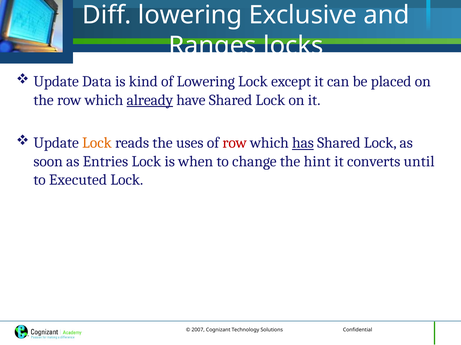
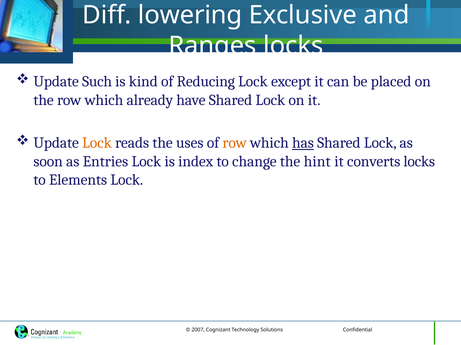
Data: Data -> Such (97, 82)
of Lowering: Lowering -> Reducing (206, 82)
already underline: present -> none (150, 100)
row colour: red -> orange (235, 143)
when: when -> index (196, 162)
converts until: until -> locks (419, 162)
Executed: Executed -> Elements (78, 180)
